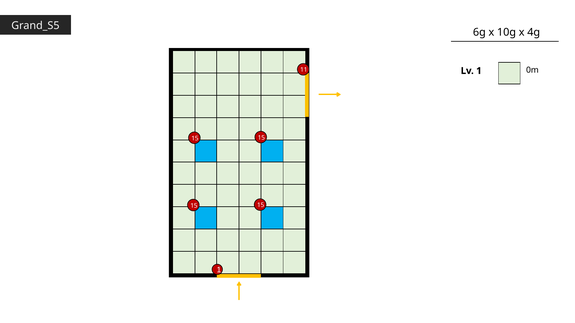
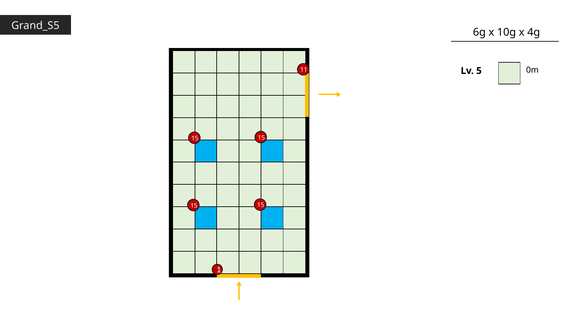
Lv 1: 1 -> 5 (479, 71)
